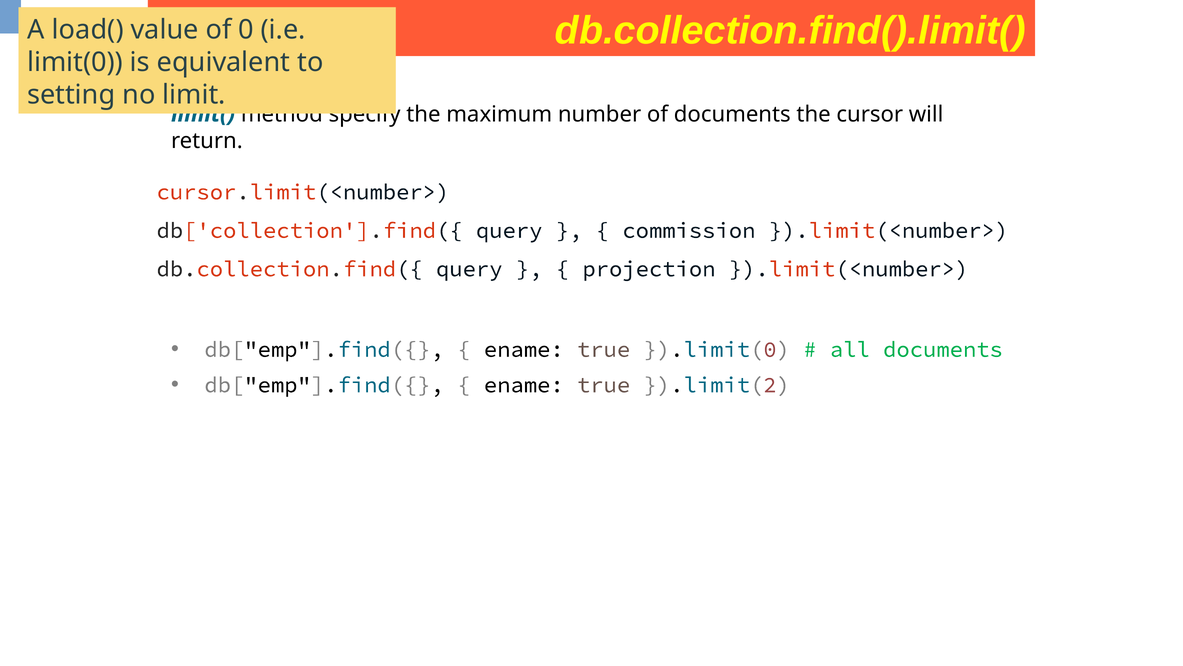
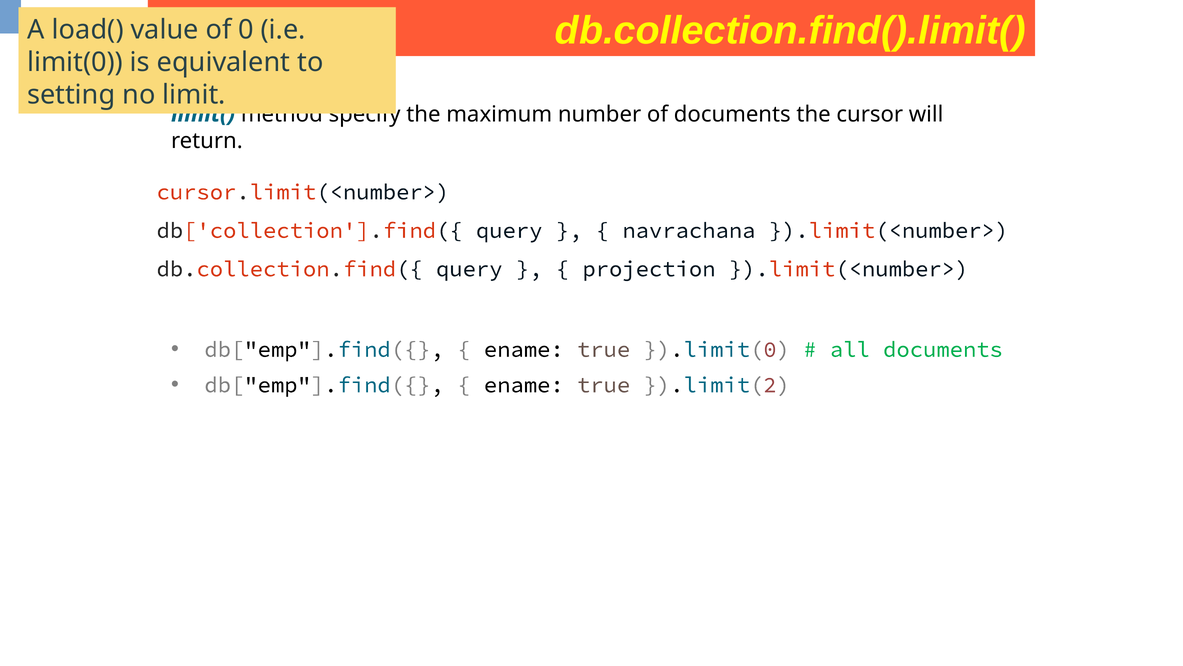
commission: commission -> navrachana (689, 230)
